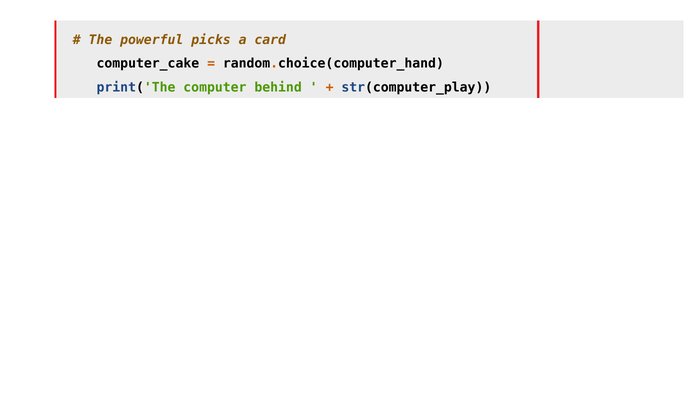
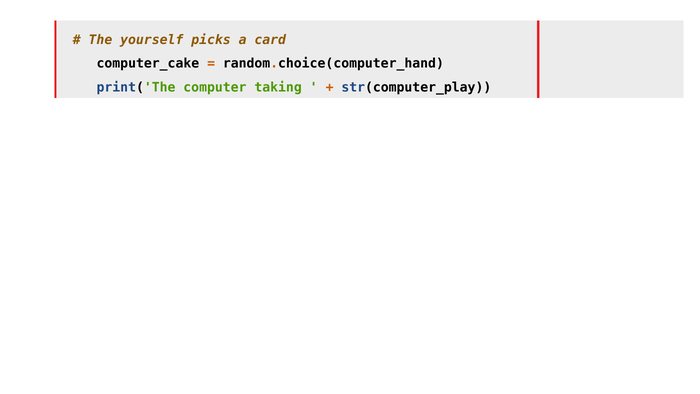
powerful: powerful -> yourself (152, 40)
behind: behind -> taking (278, 87)
